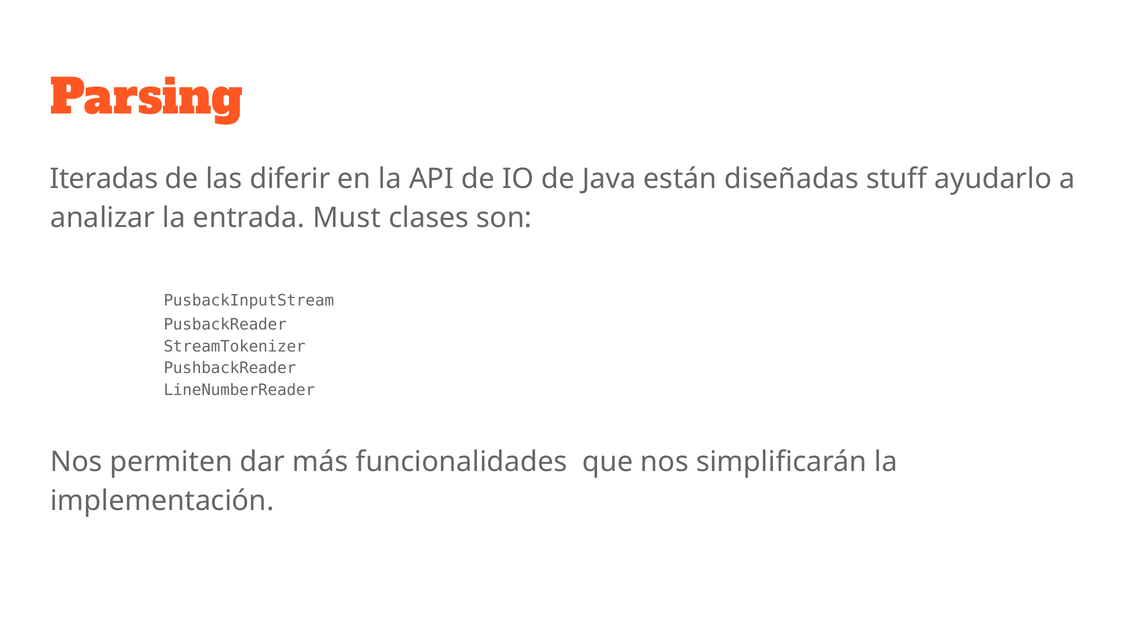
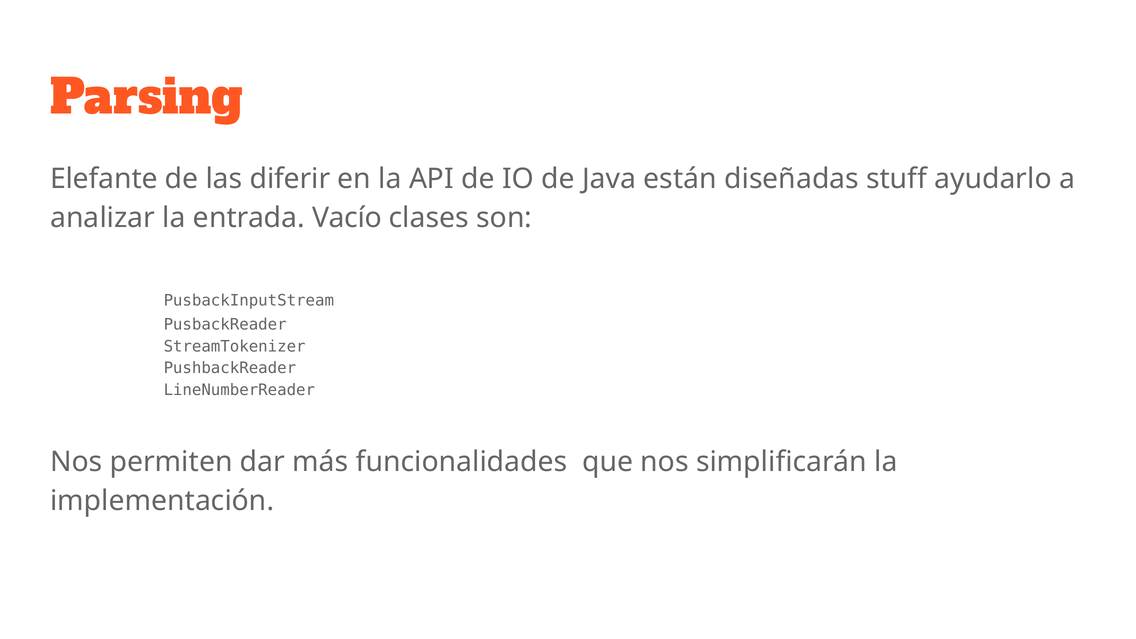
Iteradas: Iteradas -> Elefante (104, 179)
Must: Must -> Vacío (347, 218)
